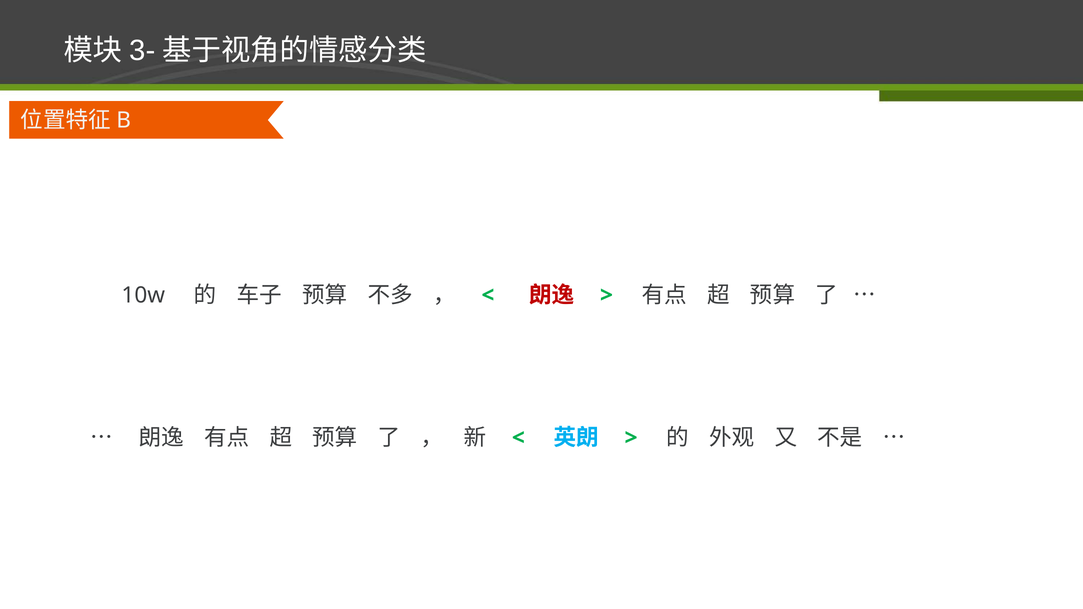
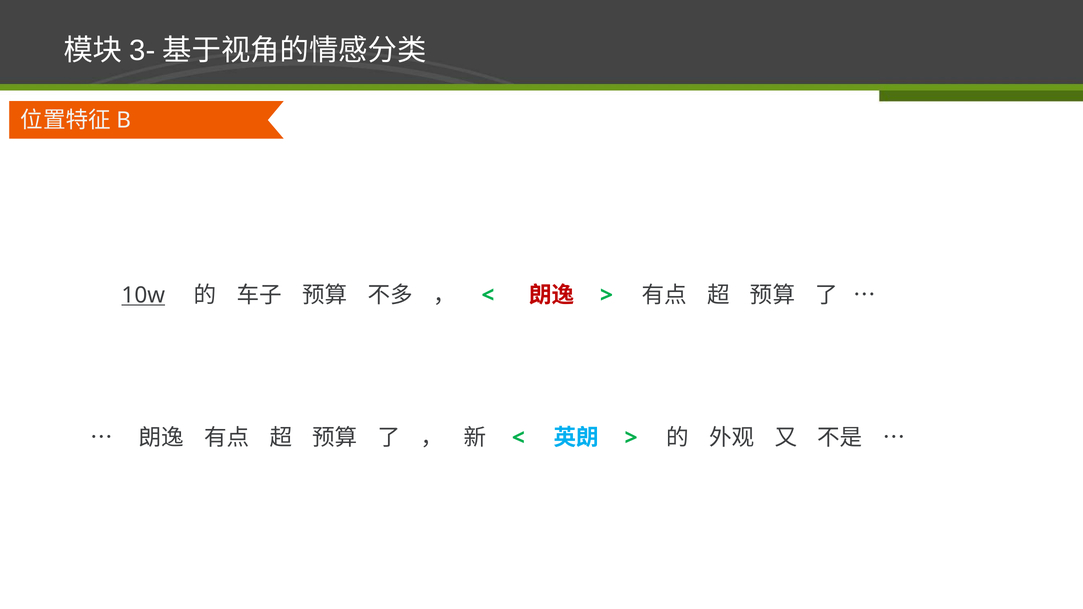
10w underline: none -> present (143, 295)
